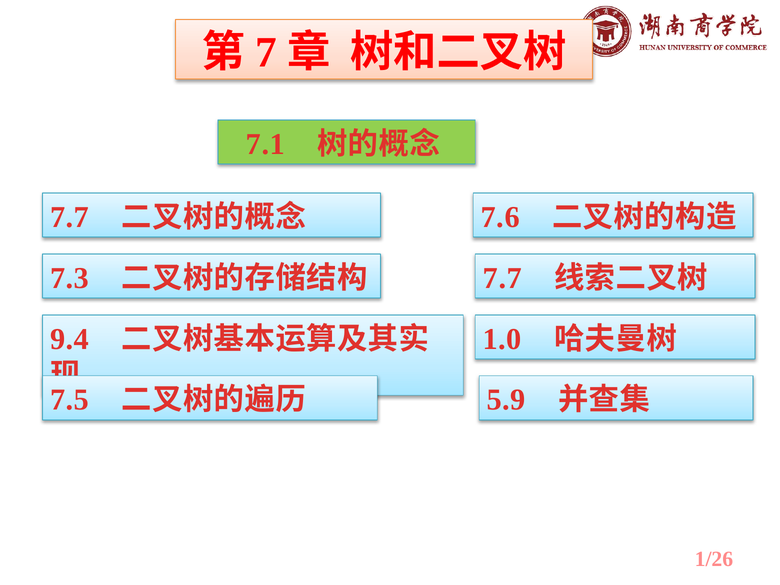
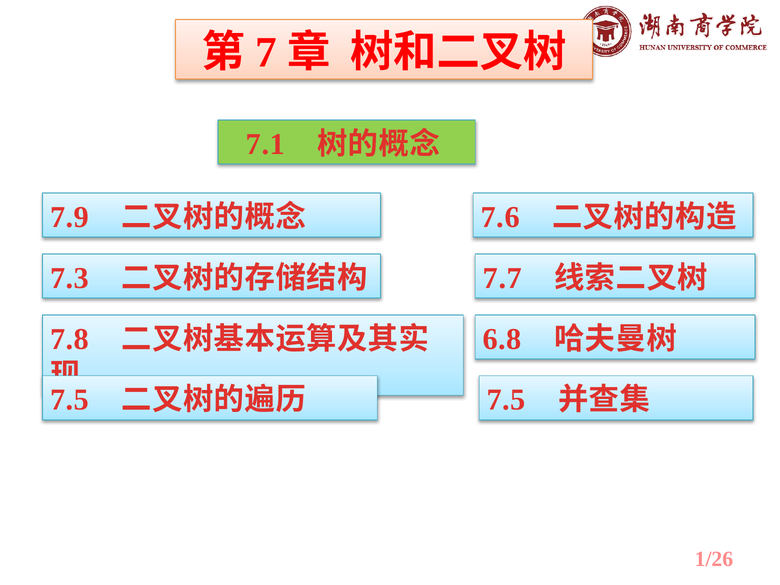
7.7: 7.7 -> 7.9 (70, 217)
9.4: 9.4 -> 7.8 (70, 339)
1.0: 1.0 -> 6.8 (502, 339)
5.9: 5.9 -> 7.5 (506, 400)
